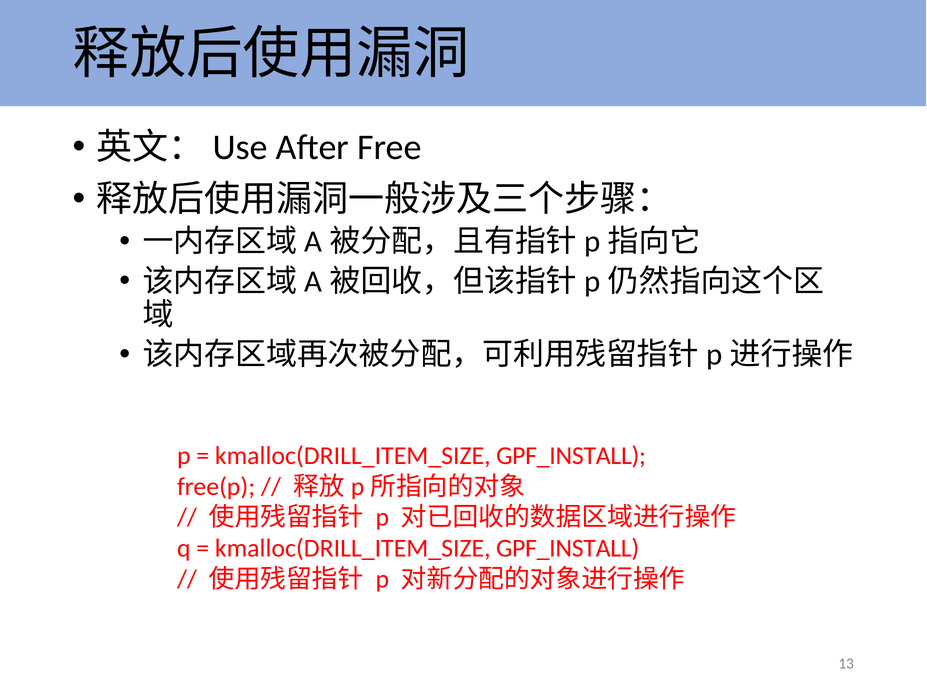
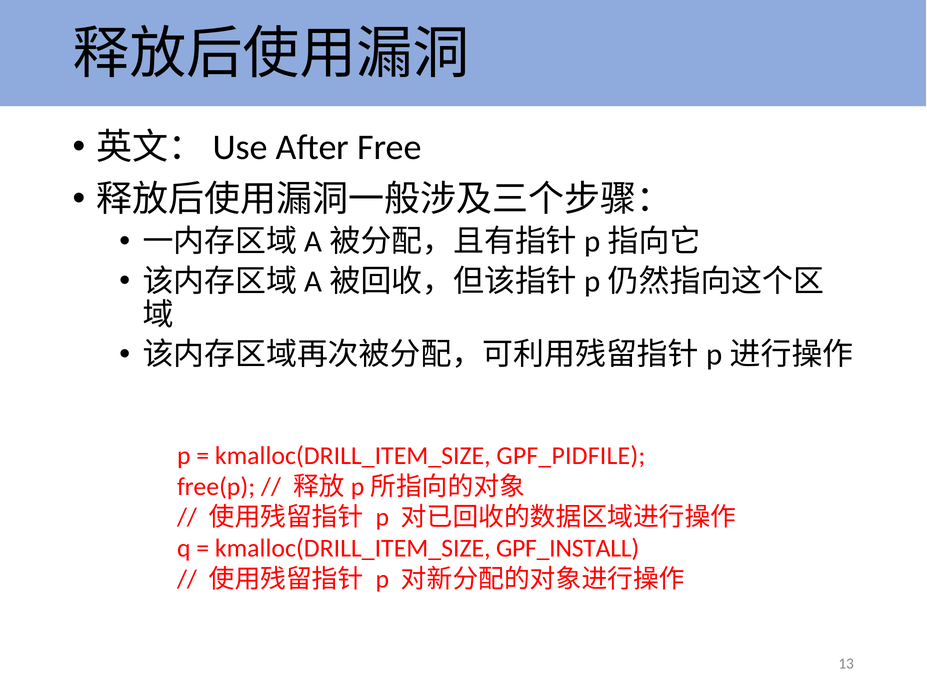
GPF_INSTALL: GPF_INSTALL -> GPF_PIDFILE (571, 456)
